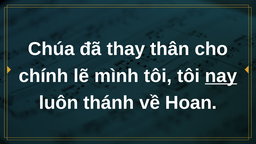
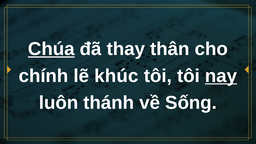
Chúa underline: none -> present (51, 49)
mình: mình -> khúc (116, 76)
Hoan: Hoan -> Sống (191, 103)
